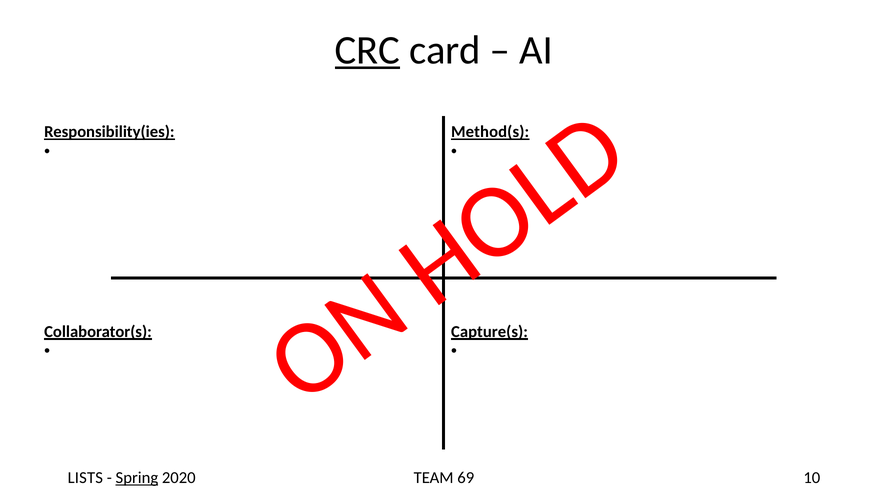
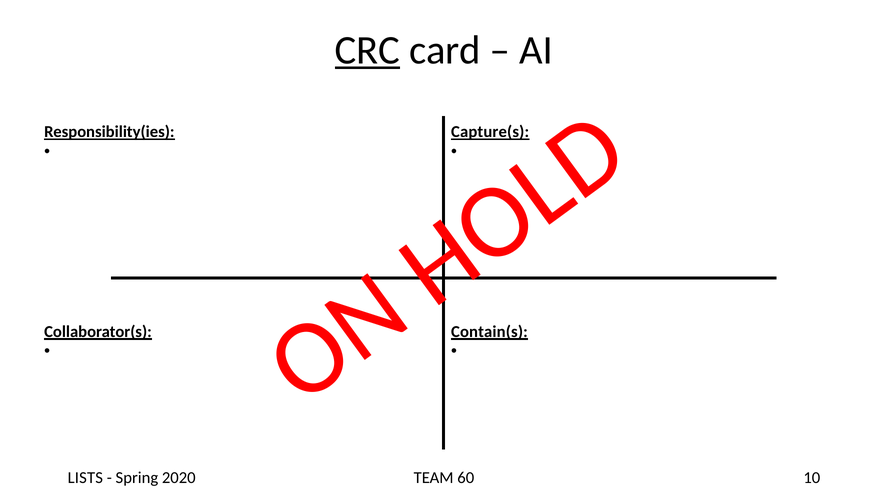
Method(s: Method(s -> Capture(s (490, 132)
Capture(s: Capture(s -> Contain(s (489, 331)
Spring underline: present -> none (137, 477)
69: 69 -> 60 (466, 477)
